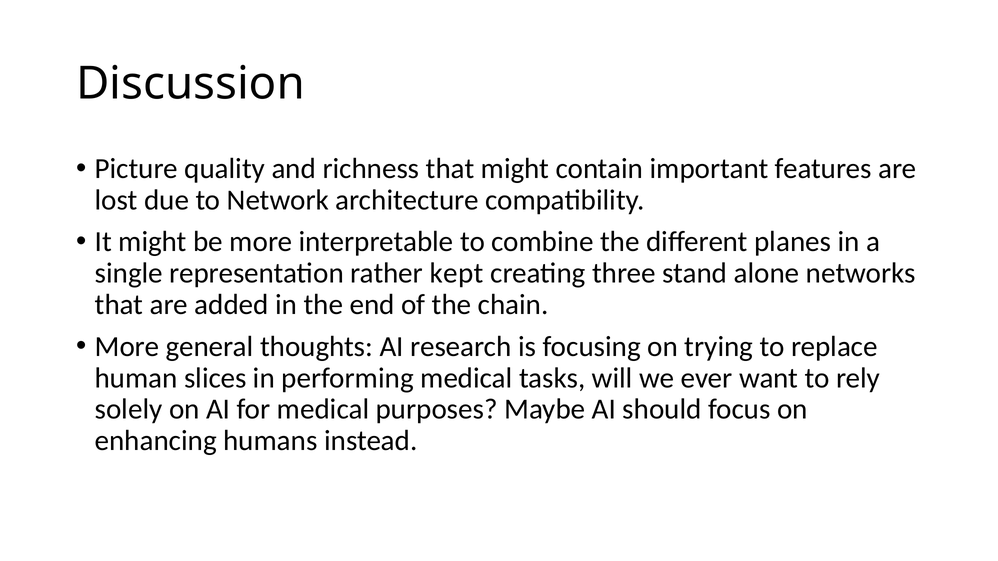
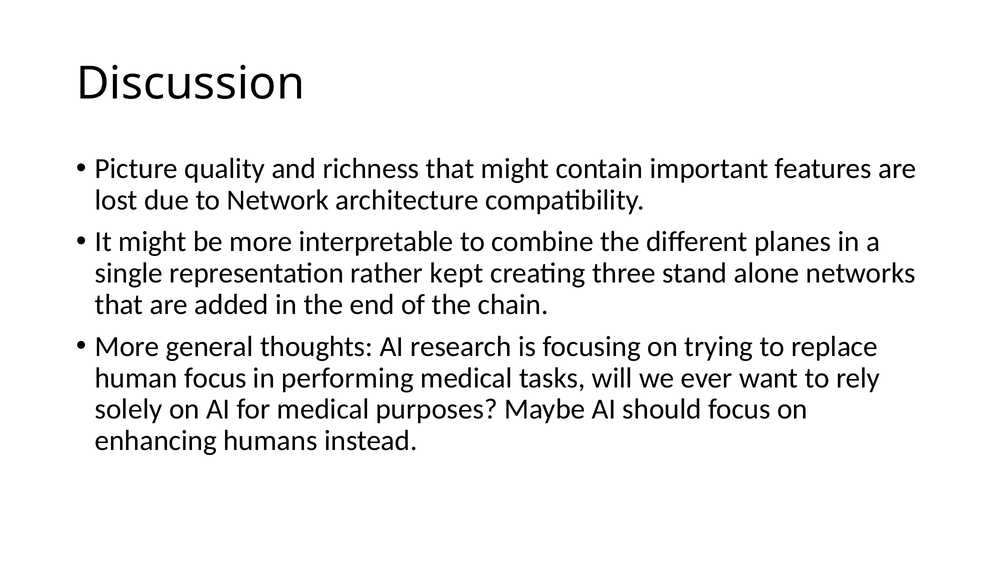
human slices: slices -> focus (215, 378)
